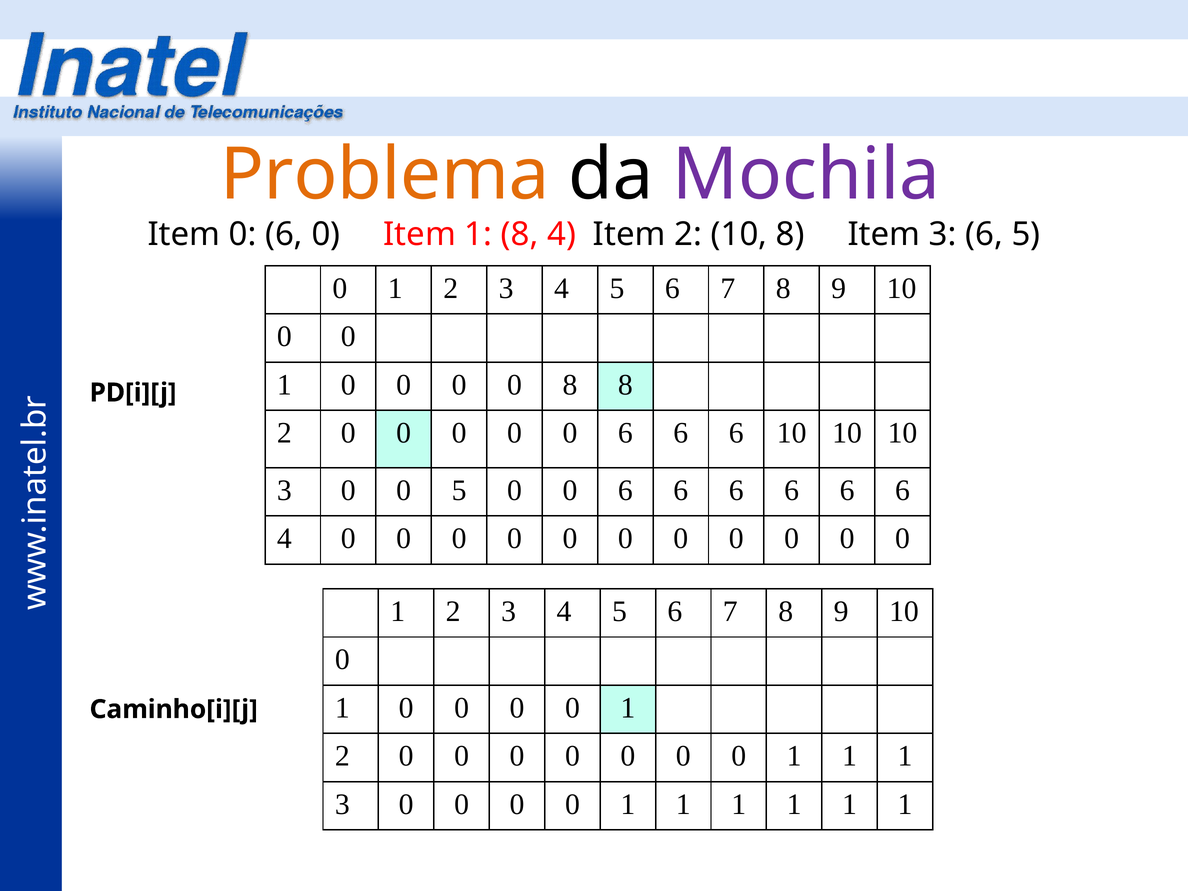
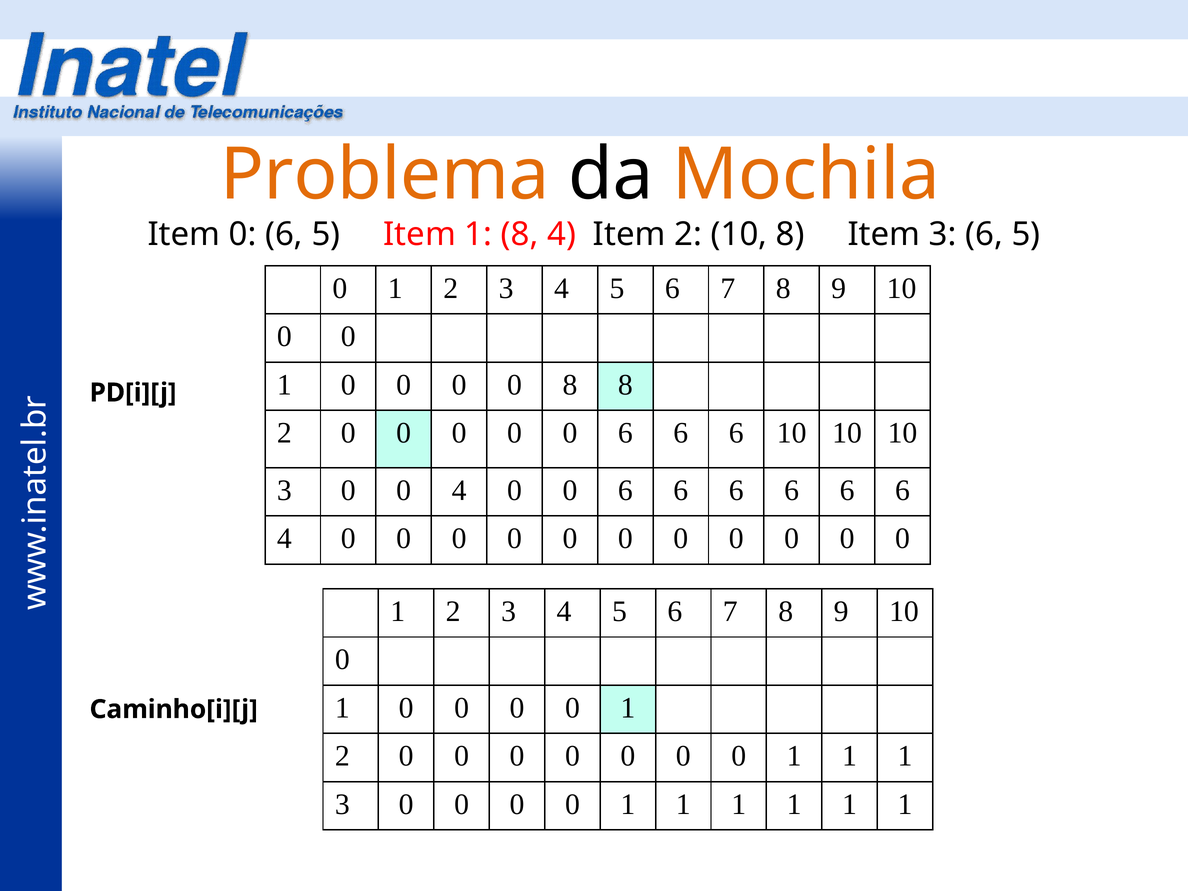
Mochila colour: purple -> orange (806, 175)
0 6 0: 0 -> 5 (326, 234)
0 5: 5 -> 4 (459, 490)
